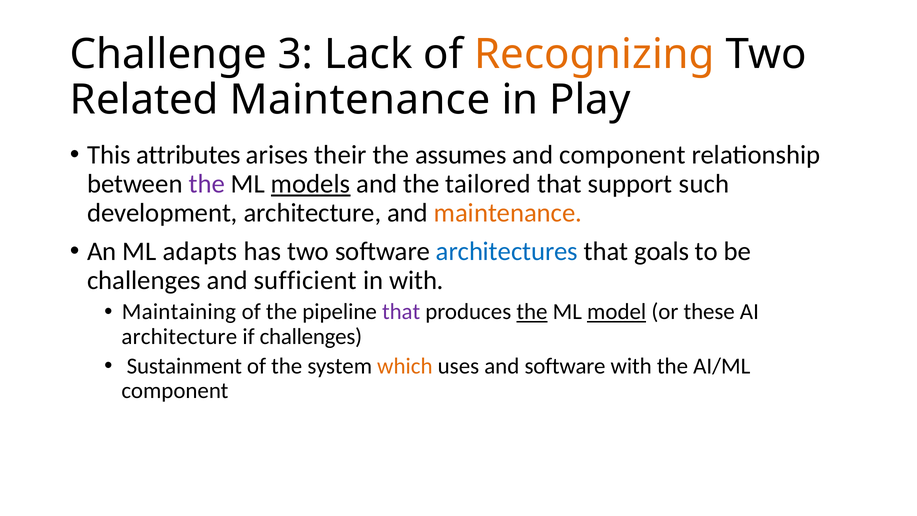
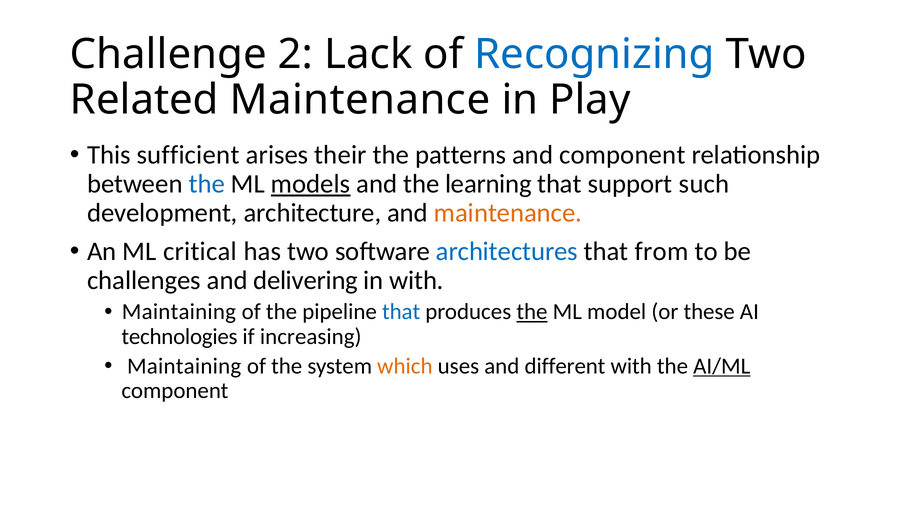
3: 3 -> 2 (295, 54)
Recognizing colour: orange -> blue (594, 54)
attributes: attributes -> sufficient (188, 155)
assumes: assumes -> patterns (461, 155)
the colour: purple -> blue (207, 184)
tailored: tailored -> learning (488, 184)
adapts: adapts -> critical (200, 251)
goals: goals -> from (662, 251)
sufficient: sufficient -> delivering (306, 280)
that colour: purple -> blue (401, 312)
model underline: present -> none (617, 312)
architecture: architecture -> technologies (180, 337)
if challenges: challenges -> increasing (311, 337)
Sustainment: Sustainment -> Maintaining (184, 366)
and software: software -> different (565, 366)
AI/ML underline: none -> present (722, 366)
